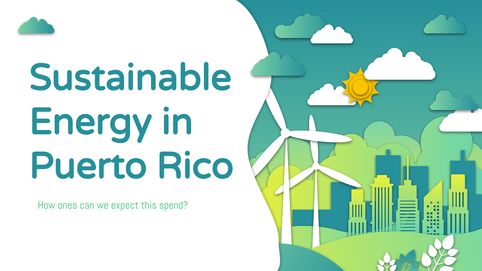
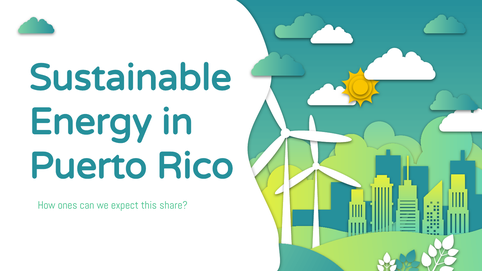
spend: spend -> share (174, 205)
